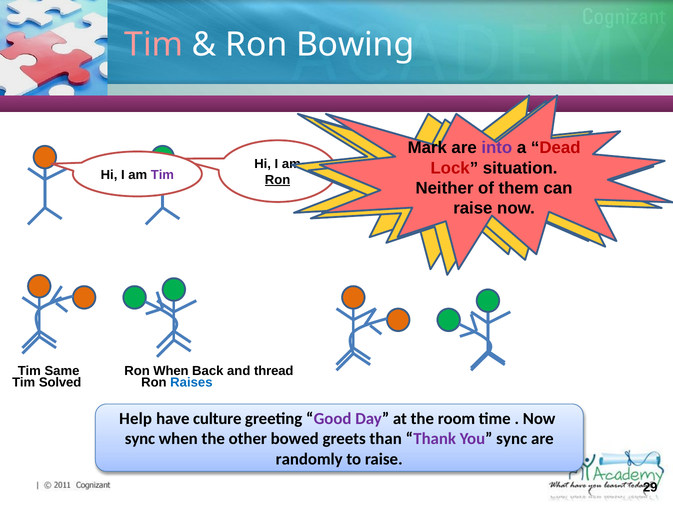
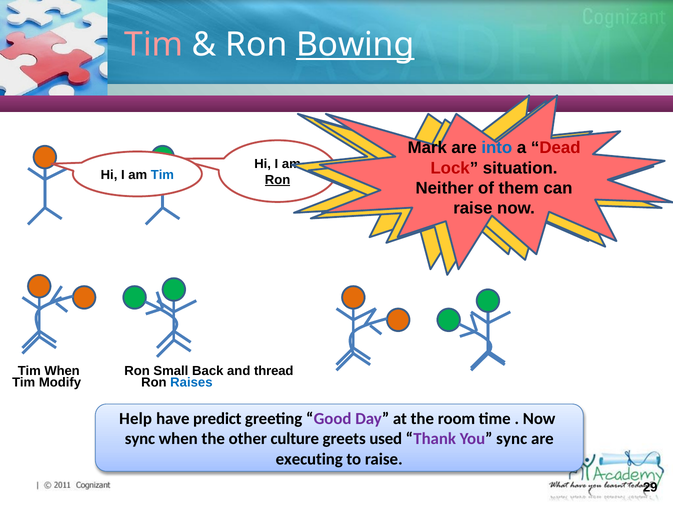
Bowing underline: none -> present (355, 44)
into colour: purple -> blue (497, 148)
Tim colour: purple -> blue (162, 175)
Tim Same: Same -> When (62, 371)
Ron When: When -> Small (171, 371)
Solved: Solved -> Modify (60, 382)
culture: culture -> predict (217, 418)
other bowed: bowed -> culture (295, 439)
than: than -> used (386, 439)
randomly: randomly -> executing (309, 459)
